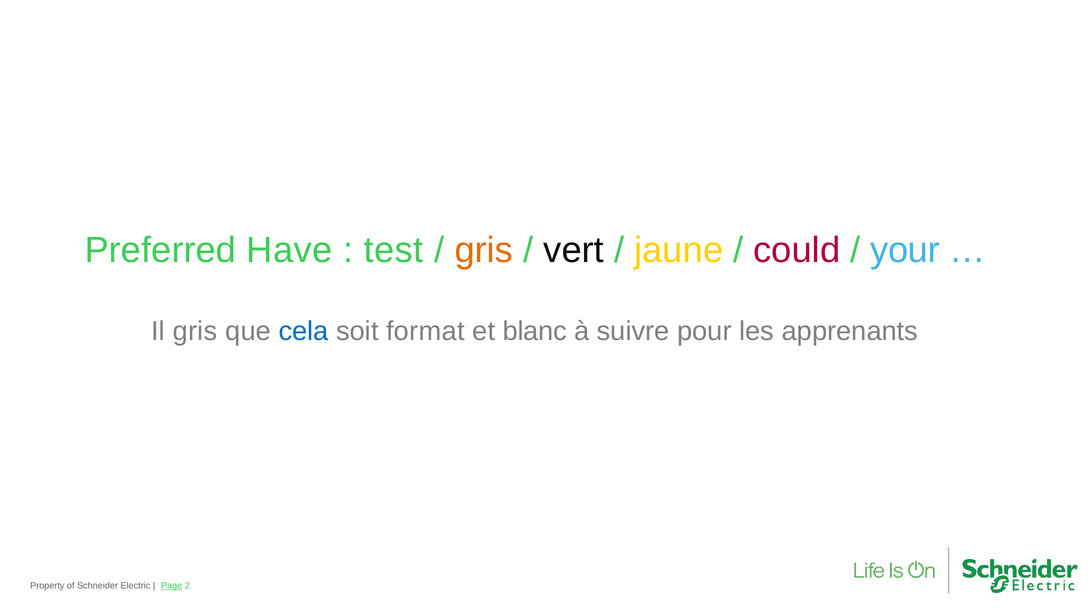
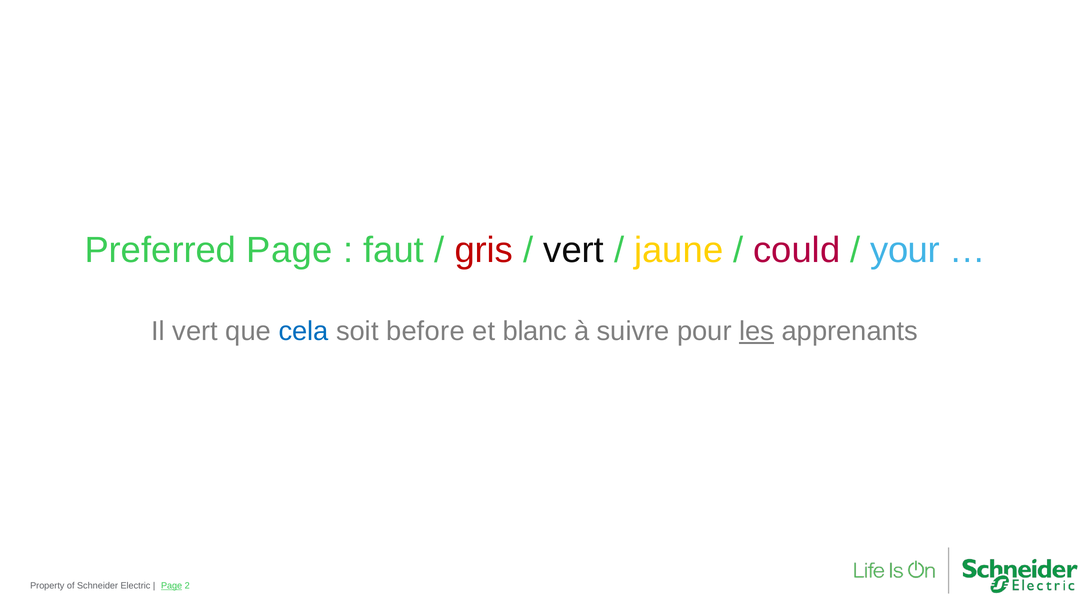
Preferred Have: Have -> Page (290, 250)
test: test -> faut (394, 250)
gris colour: orange -> red (484, 250)
Il gris: gris -> vert (195, 331)
format: format -> before (425, 331)
les underline: none -> present (757, 331)
